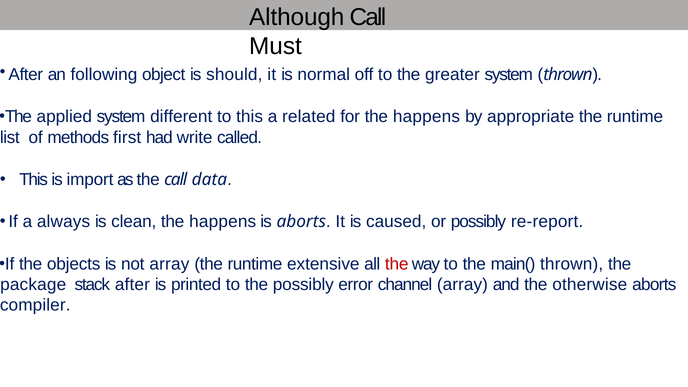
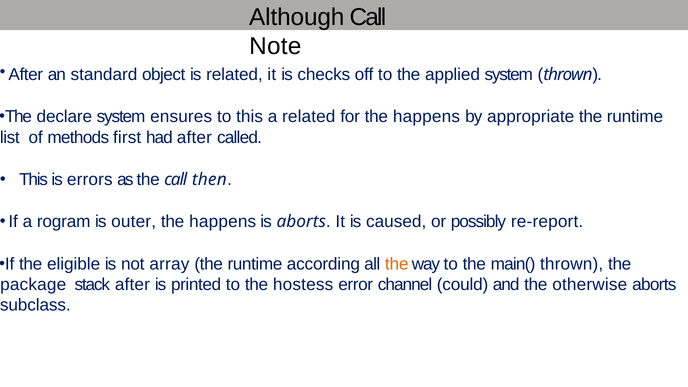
Must: Must -> Note (275, 46)
following: following -> standard (104, 75)
is should: should -> related (234, 75)
normal: normal -> checks (324, 75)
greater: greater -> applied (453, 75)
applied: applied -> declare (64, 117)
different: different -> ensures (181, 117)
had write: write -> after (194, 137)
import: import -> errors (90, 180)
data: data -> then (209, 180)
always: always -> rogram (64, 222)
clean: clean -> outer (134, 222)
objects: objects -> eligible (74, 264)
extensive: extensive -> according (323, 264)
the colour: red -> orange (397, 264)
the possibly: possibly -> hostess (303, 285)
channel array: array -> could (463, 285)
compiler: compiler -> subclass (35, 305)
